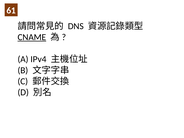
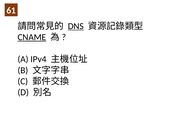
DNS underline: none -> present (76, 26)
